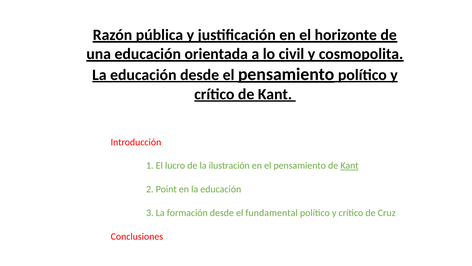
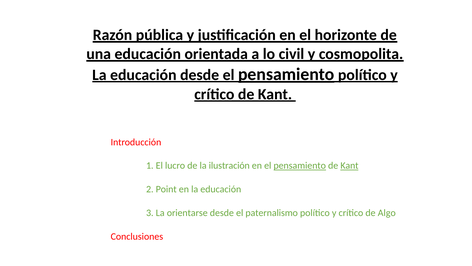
pensamiento underline: none -> present (300, 165)
formación: formación -> orientarse (187, 213)
fundamental: fundamental -> paternalismo (272, 213)
Cruz: Cruz -> Algo (387, 213)
